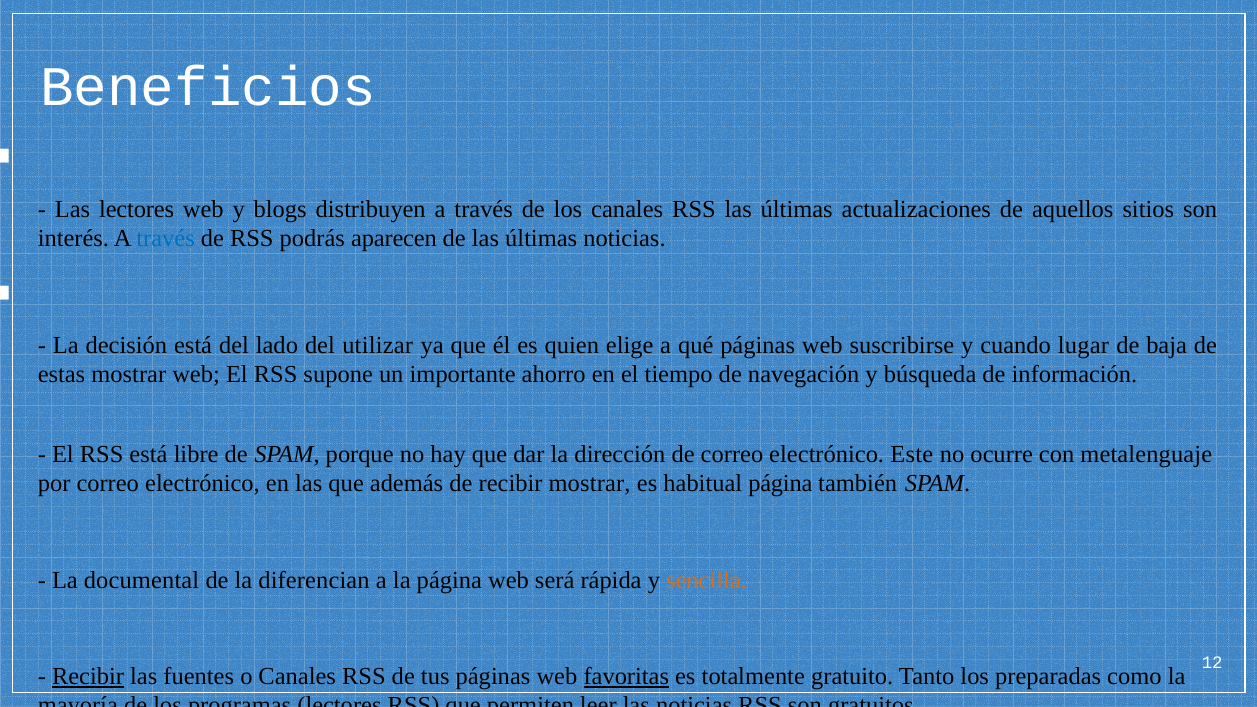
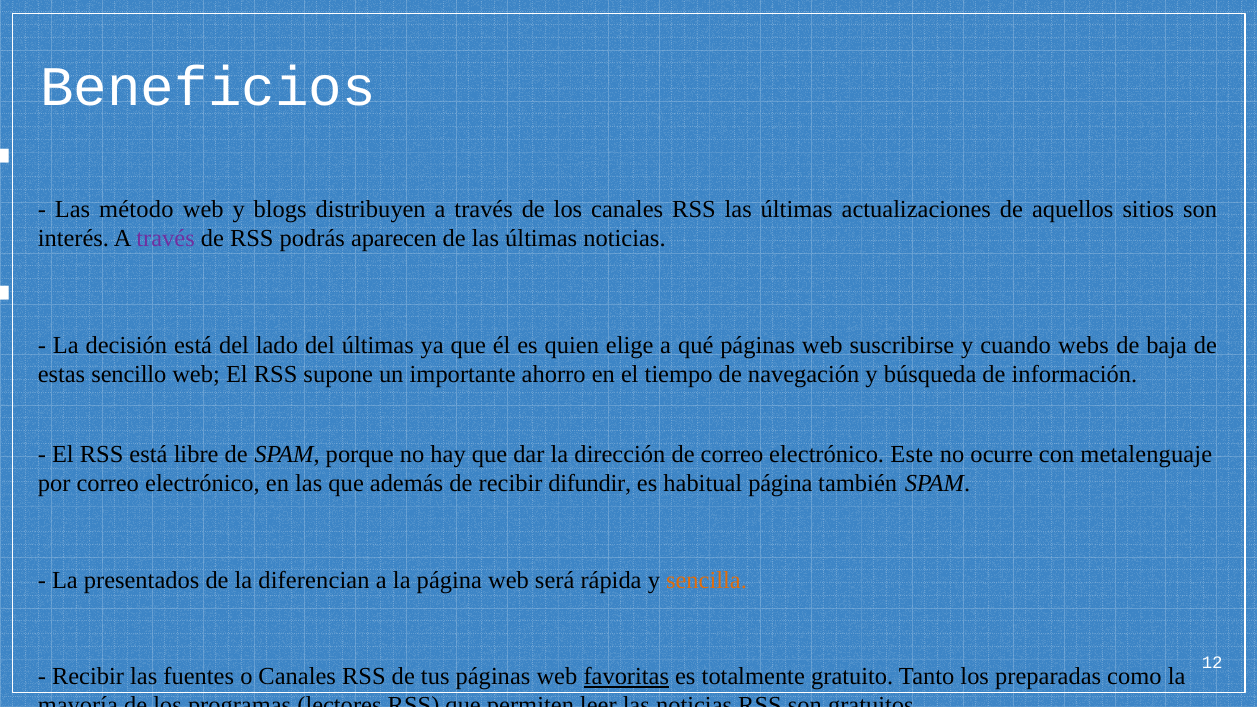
Las lectores: lectores -> método (136, 209)
través colour: blue -> purple (166, 238)
del utilizar: utilizar -> últimas (378, 345)
lugar: lugar -> webs (1084, 345)
estas mostrar: mostrar -> sencillo (129, 375)
recibir mostrar: mostrar -> difundir (590, 484)
documental: documental -> presentados (142, 580)
Recibir underline: present -> none (88, 677)
